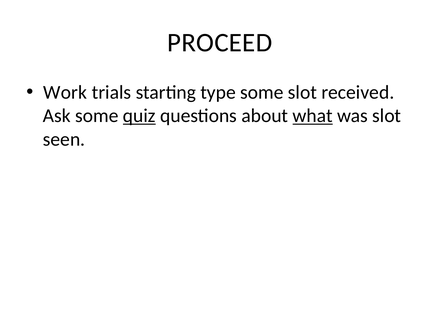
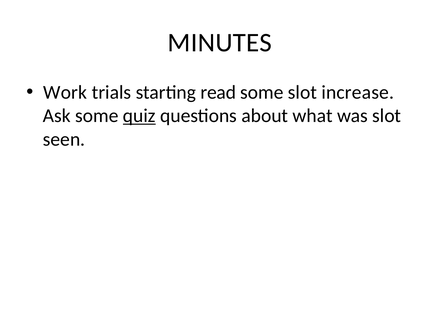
PROCEED: PROCEED -> MINUTES (220, 43)
type: type -> read (218, 92)
received: received -> increase (358, 92)
what underline: present -> none (313, 116)
